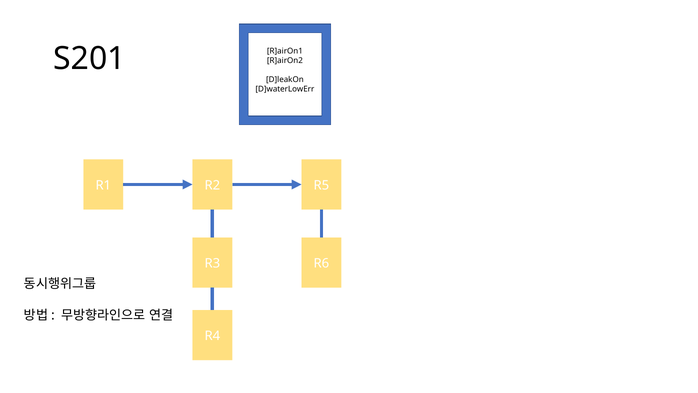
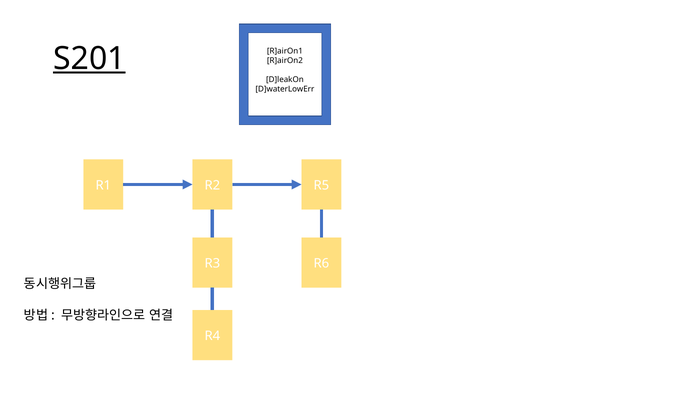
S201 underline: none -> present (89, 59)
